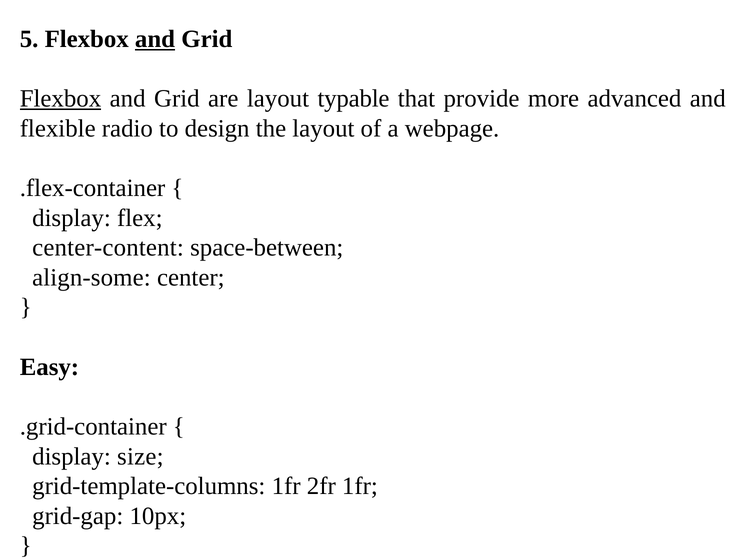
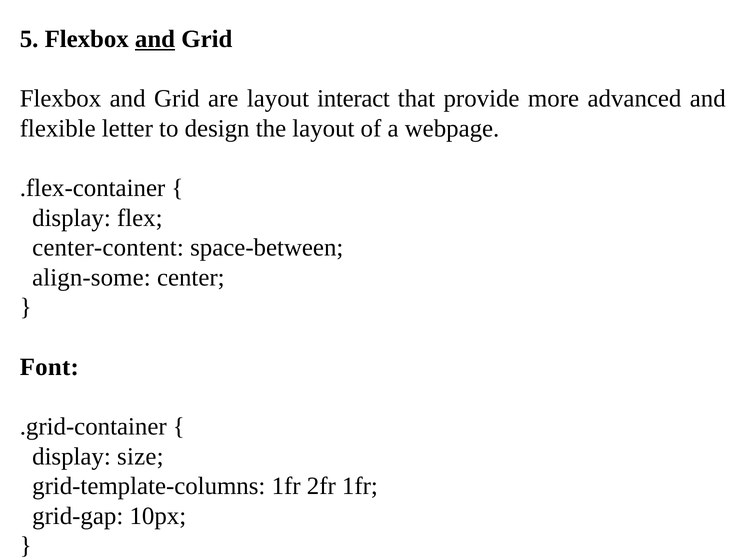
Flexbox underline: present -> none (60, 99)
typable: typable -> interact (354, 99)
radio: radio -> letter (127, 128)
Easy: Easy -> Font (49, 367)
